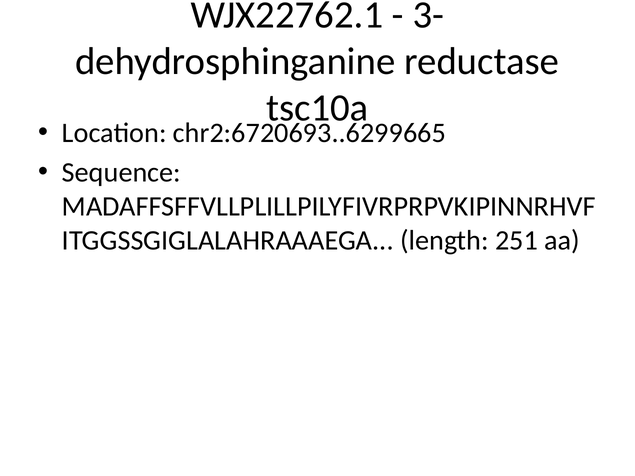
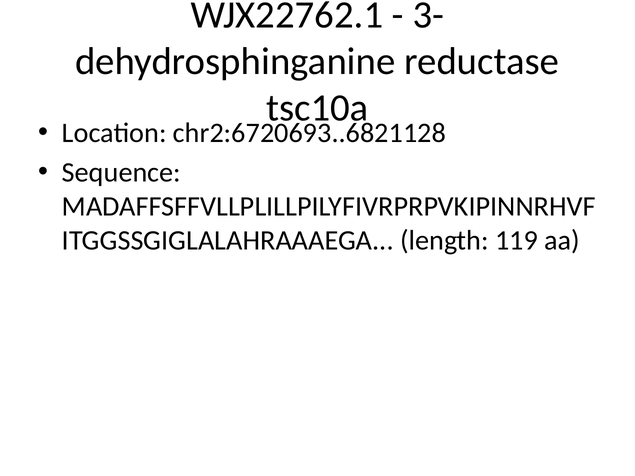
chr2:6720693..6299665: chr2:6720693..6299665 -> chr2:6720693..6821128 (309, 133)
251: 251 -> 119 (517, 240)
